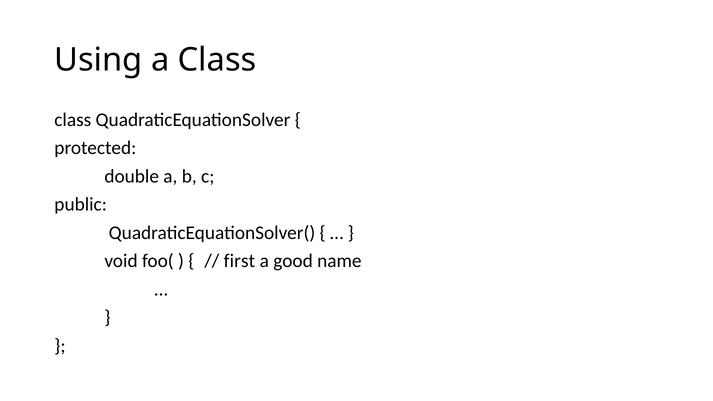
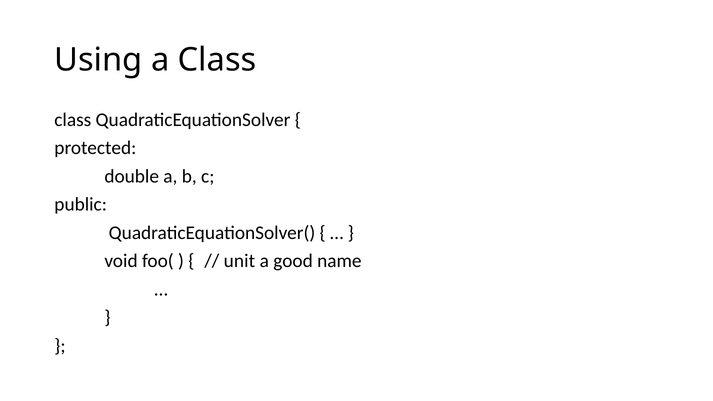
first: first -> unit (239, 261)
